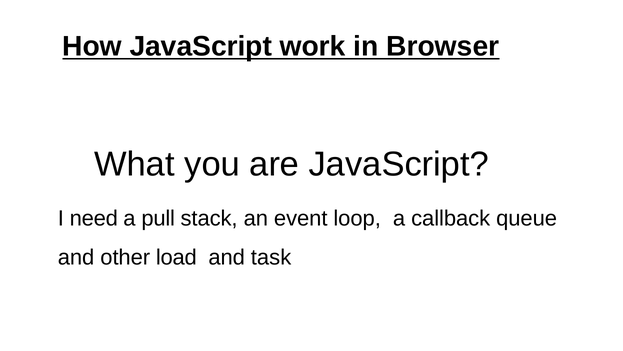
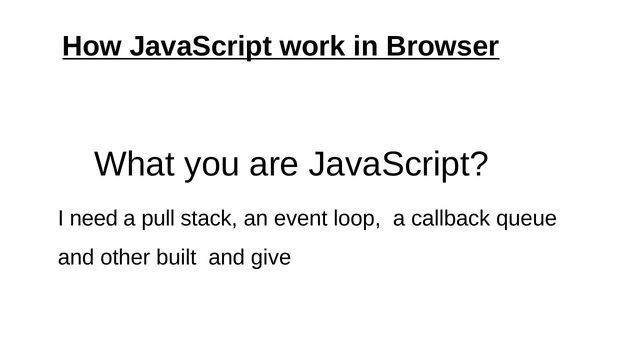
load: load -> built (176, 257)
task: task -> give (271, 257)
